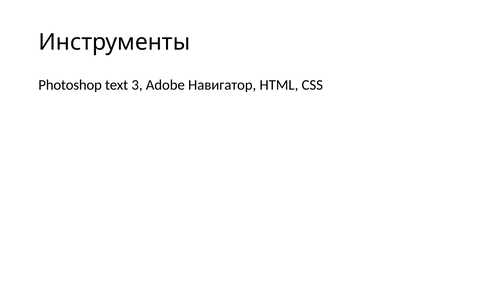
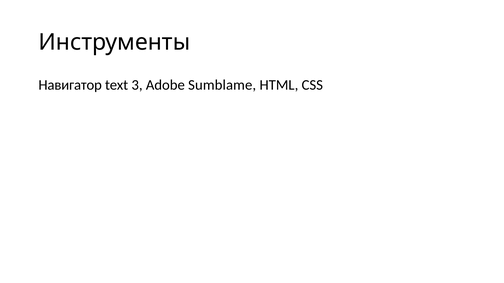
Photoshop: Photoshop -> Навигатор (70, 85)
Навигатор: Навигатор -> Sumblame (222, 85)
